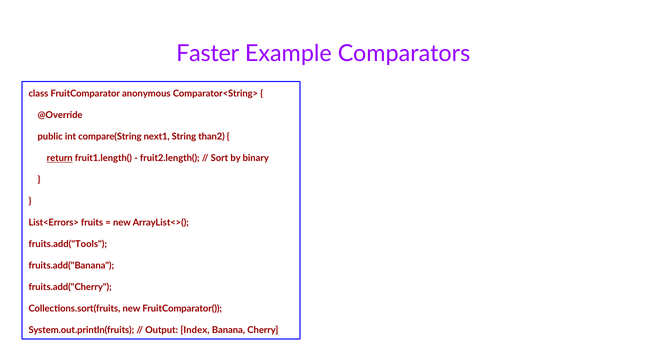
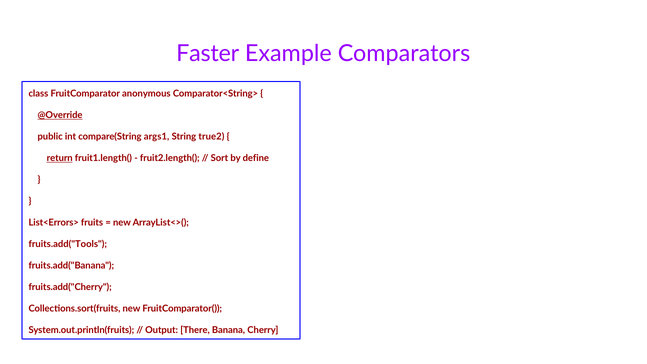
@Override underline: none -> present (60, 115)
next1: next1 -> args1 (157, 137)
than2: than2 -> true2 (211, 137)
binary: binary -> define (256, 158)
Index: Index -> There (195, 330)
